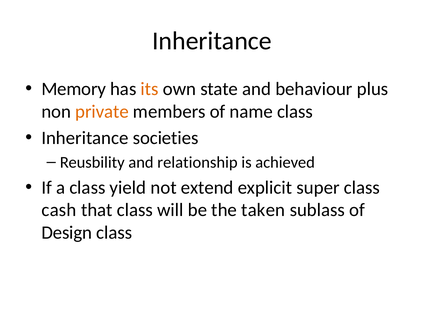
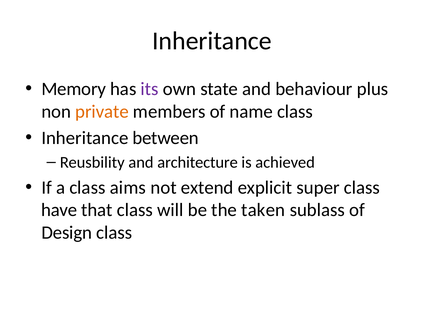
its colour: orange -> purple (150, 89)
societies: societies -> between (166, 138)
relationship: relationship -> architecture (198, 162)
yield: yield -> aims (128, 187)
cash: cash -> have (59, 210)
